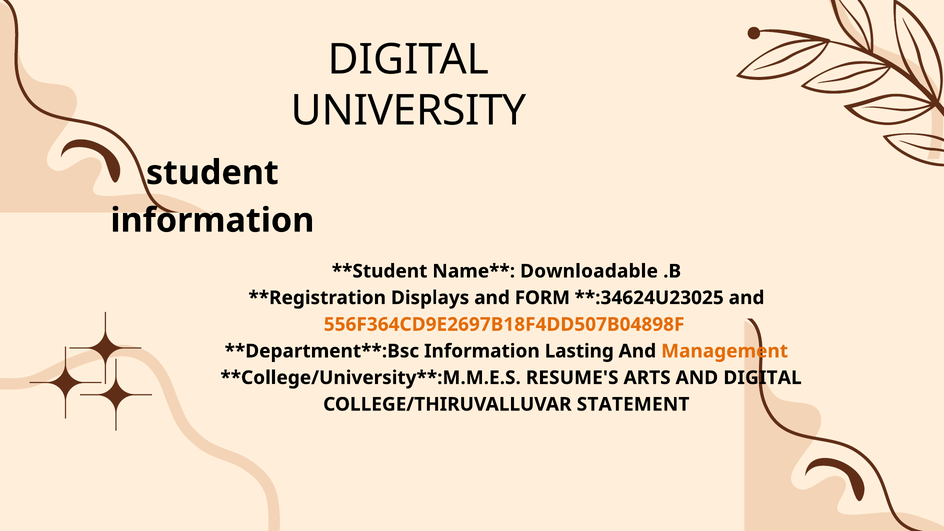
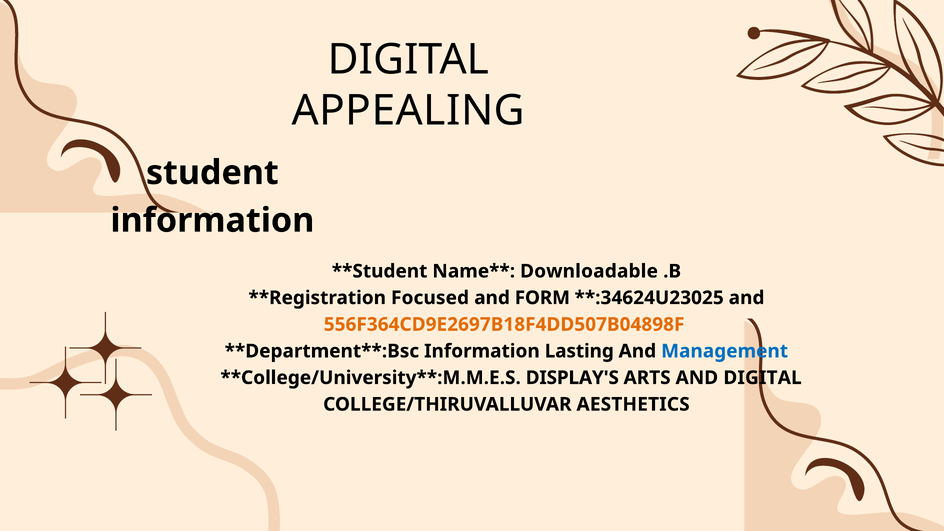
UNIVERSITY: UNIVERSITY -> APPEALING (408, 111)
Displays: Displays -> Focused (430, 298)
Management colour: orange -> blue (725, 351)
RESUME'S: RESUME'S -> DISPLAY'S (572, 378)
STATEMENT: STATEMENT -> AESTHETICS (633, 404)
